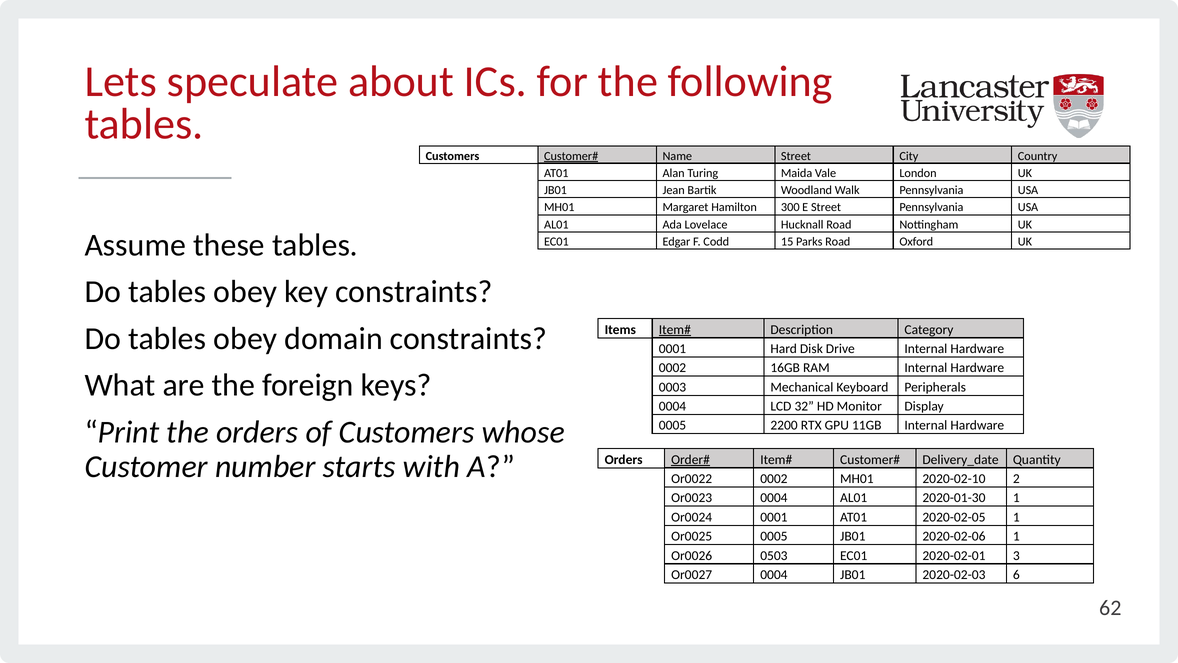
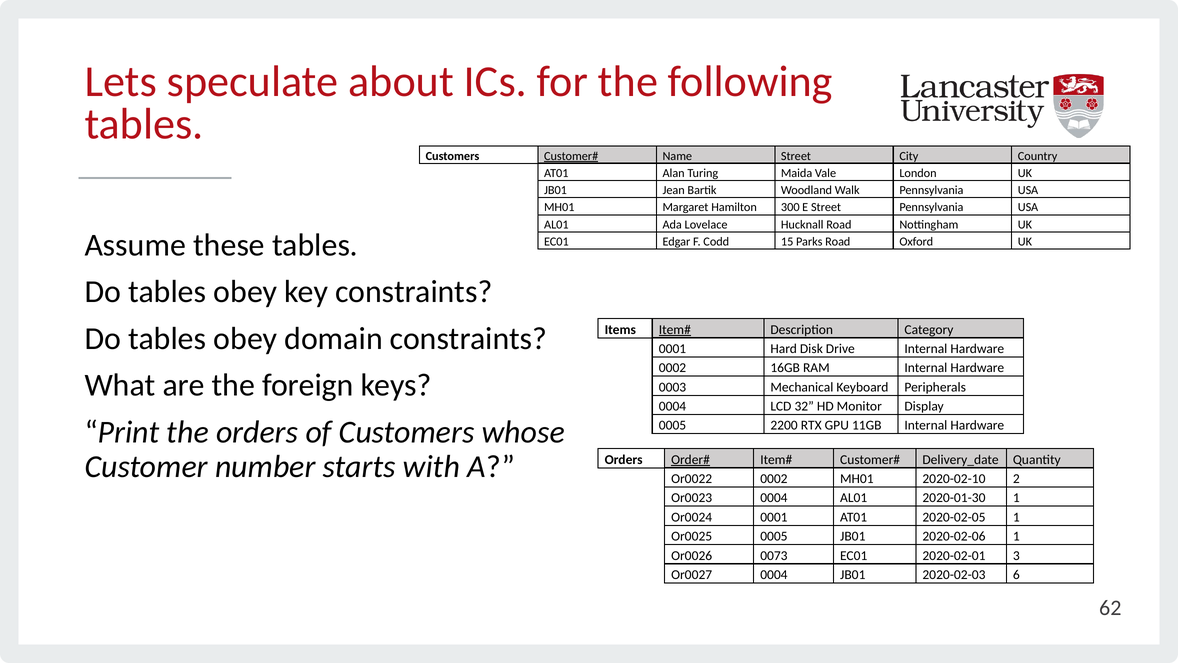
0503: 0503 -> 0073 (774, 555)
